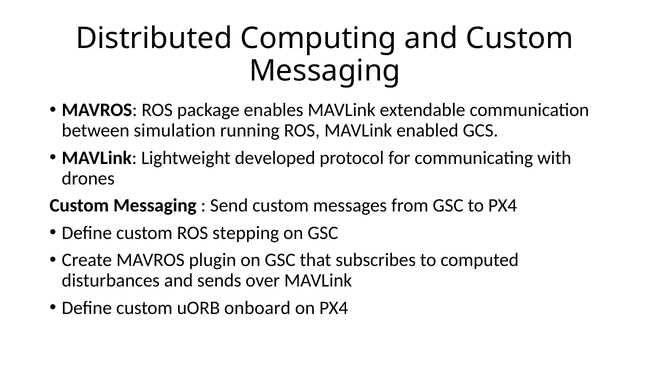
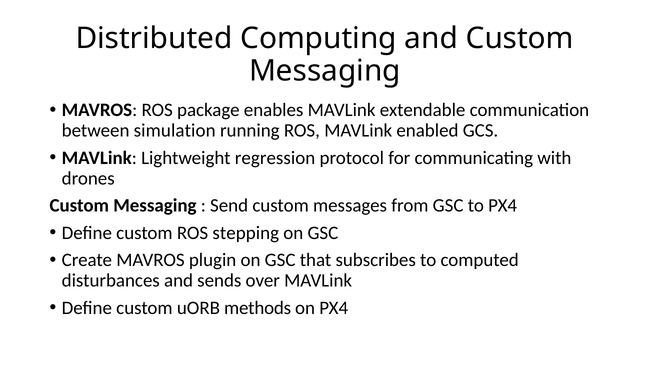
developed: developed -> regression (275, 158)
onboard: onboard -> methods (258, 308)
